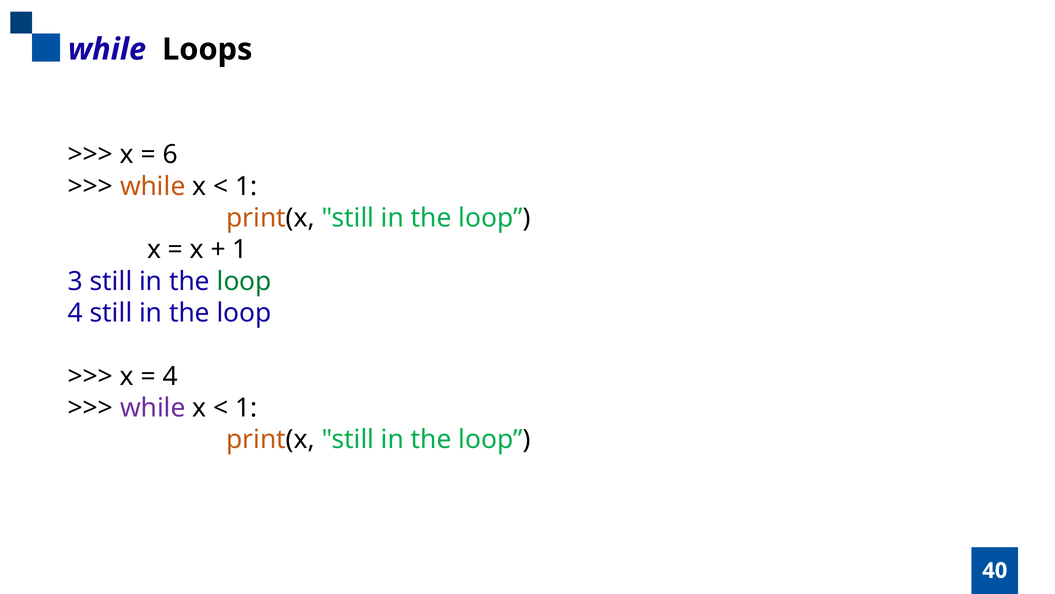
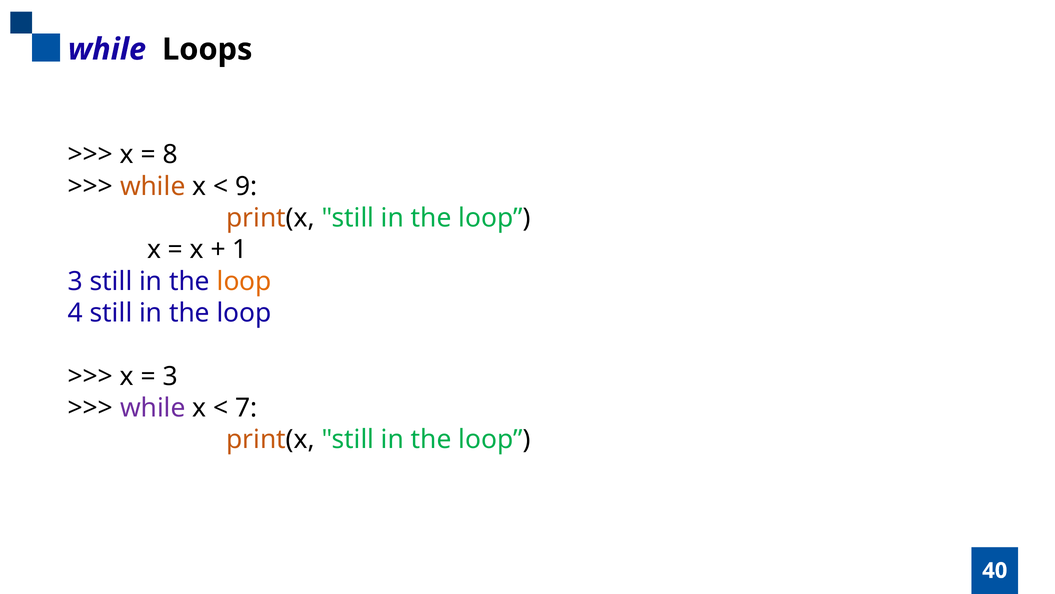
6: 6 -> 8 (170, 154)
1: 1 -> 9 (246, 186)
loop colour: green -> orange (244, 281)
4: 4 -> 3 (170, 376)
1: 1 -> 7 (246, 408)
